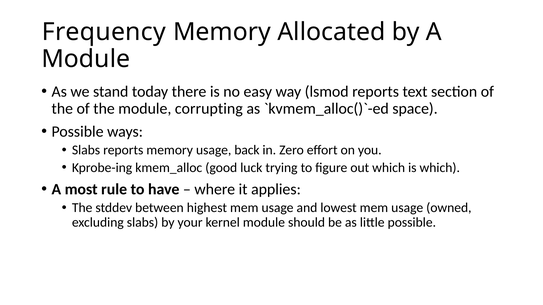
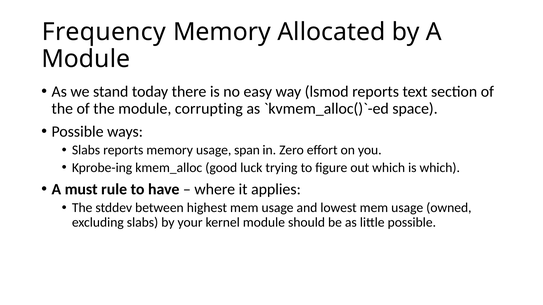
back: back -> span (247, 150)
most: most -> must (81, 189)
